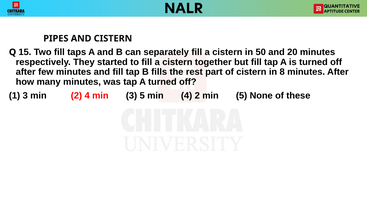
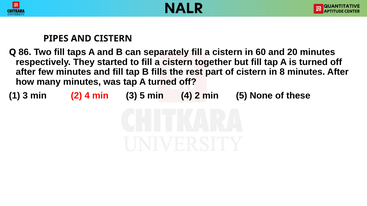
15: 15 -> 86 (25, 52)
50: 50 -> 60 (261, 52)
